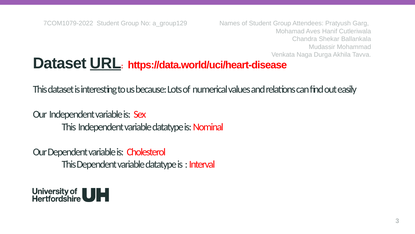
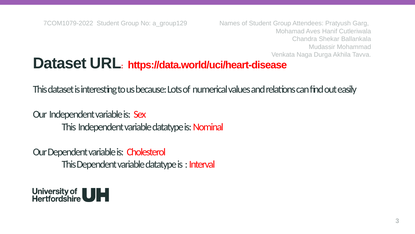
URL underline: present -> none (106, 63)
